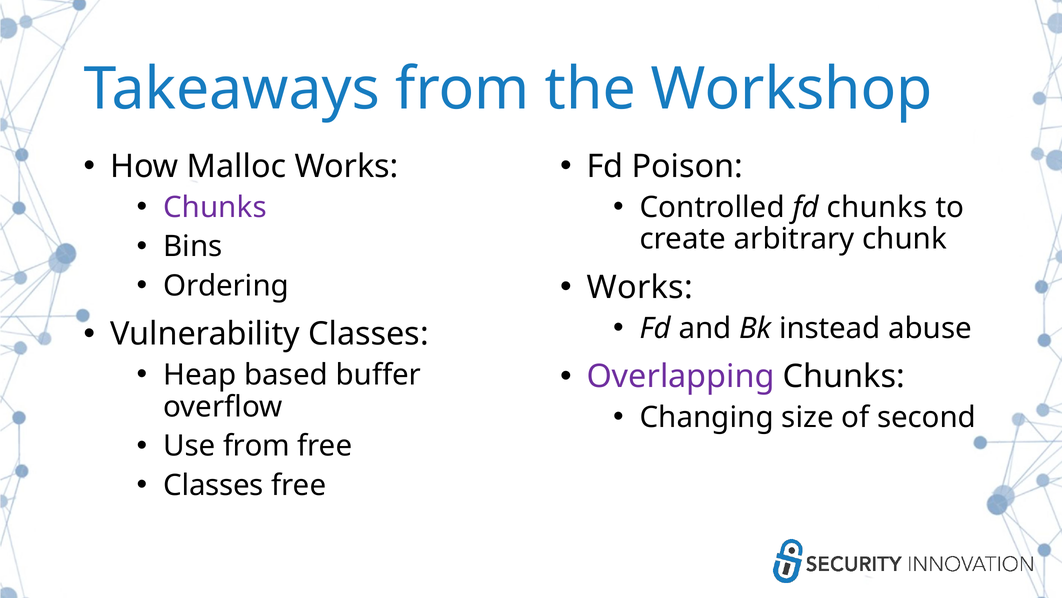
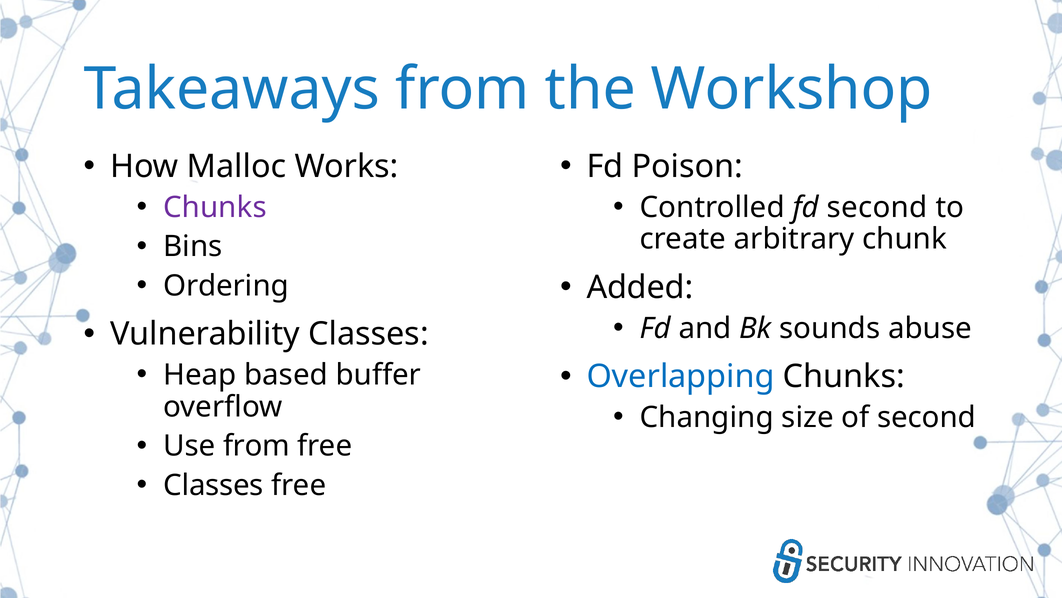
fd chunks: chunks -> second (877, 207)
Works: Works -> Added (640, 287)
instead: instead -> sounds (830, 328)
Overlapping colour: purple -> blue (681, 376)
